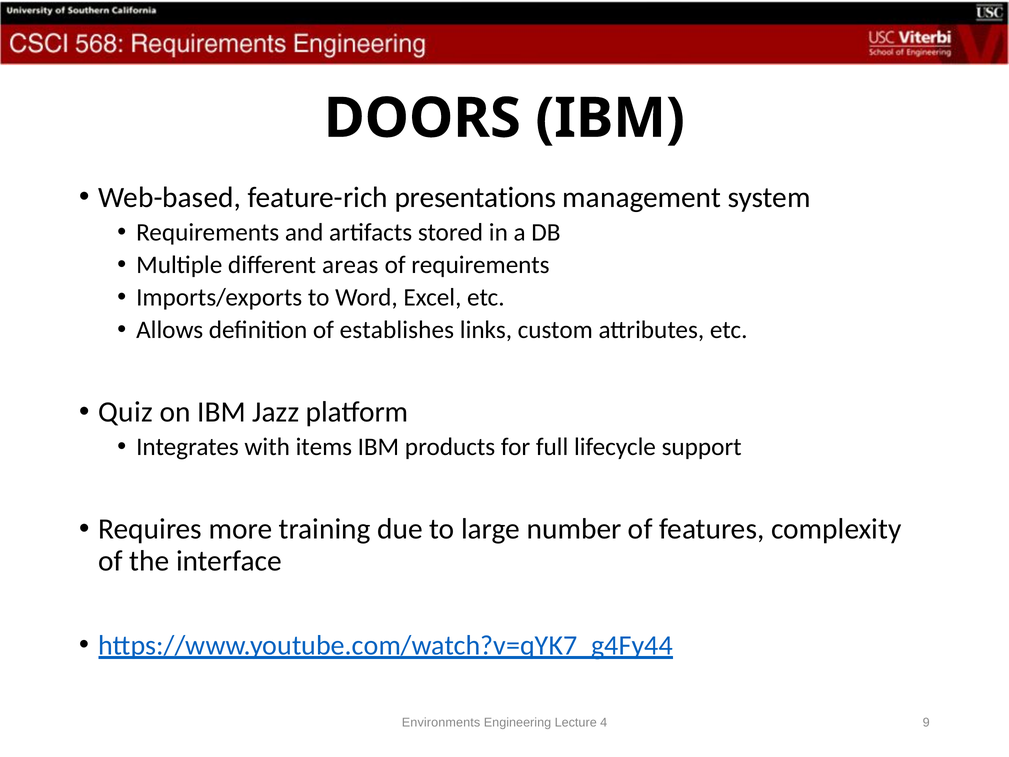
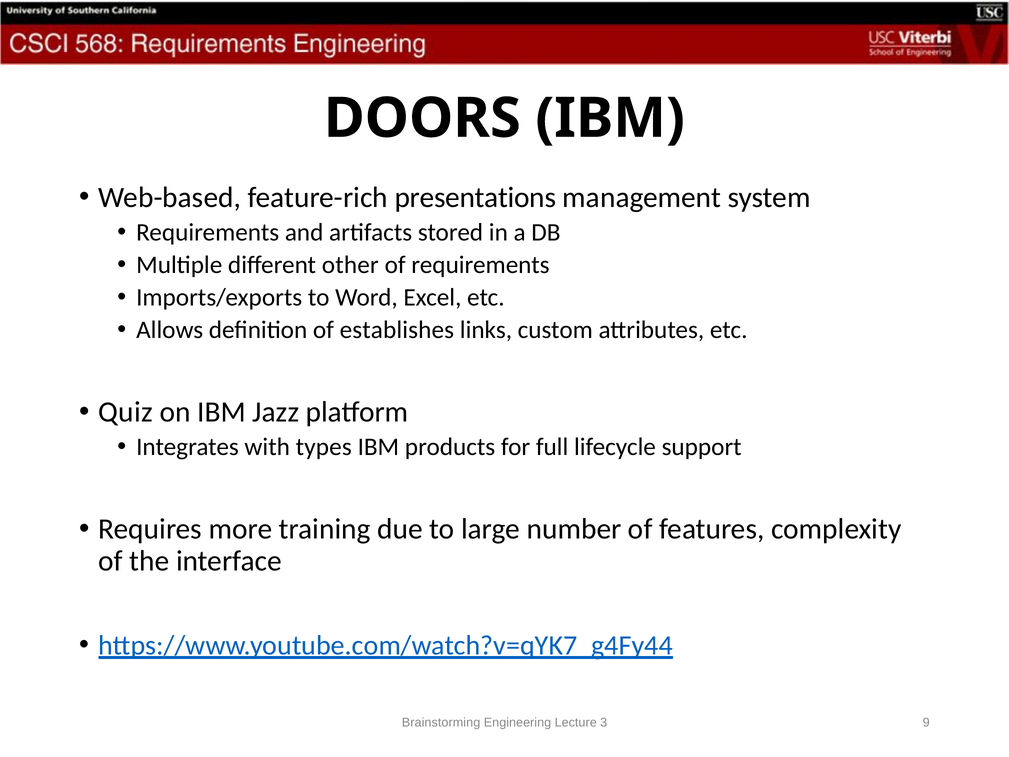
areas: areas -> other (350, 265)
items: items -> types (324, 447)
Environments: Environments -> Brainstorming (441, 722)
4: 4 -> 3 (604, 722)
